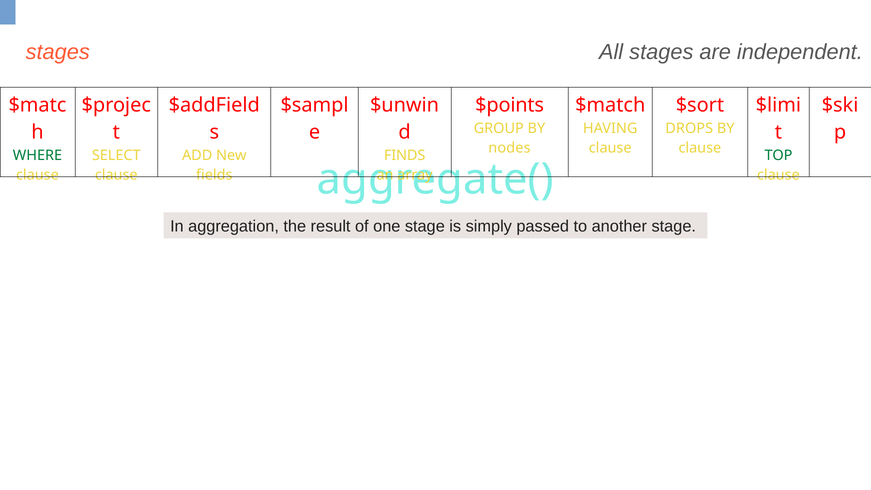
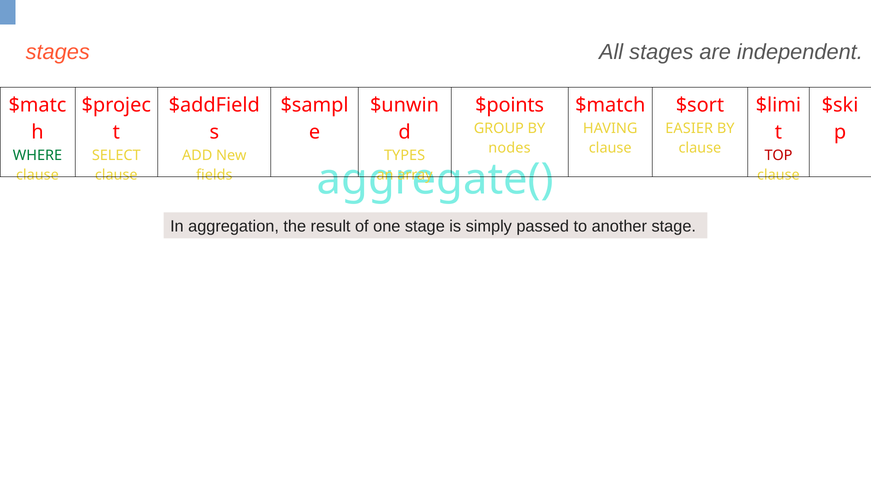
DROPS: DROPS -> EASIER (689, 128)
FINDS: FINDS -> TYPES (405, 155)
TOP colour: green -> red (778, 155)
